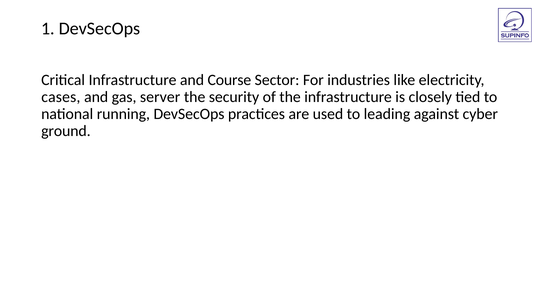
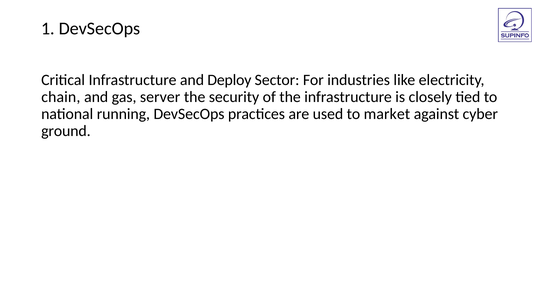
Course: Course -> Deploy (229, 80)
cases: cases -> chain (61, 97)
leading: leading -> market (387, 114)
